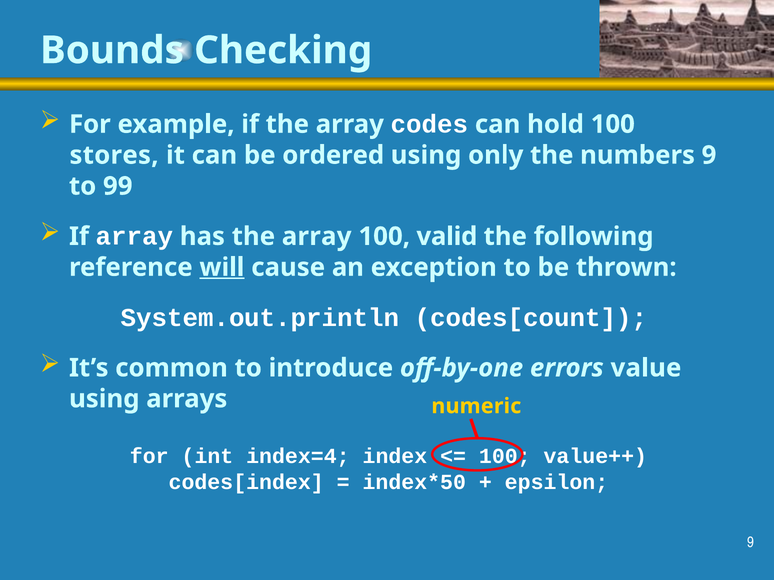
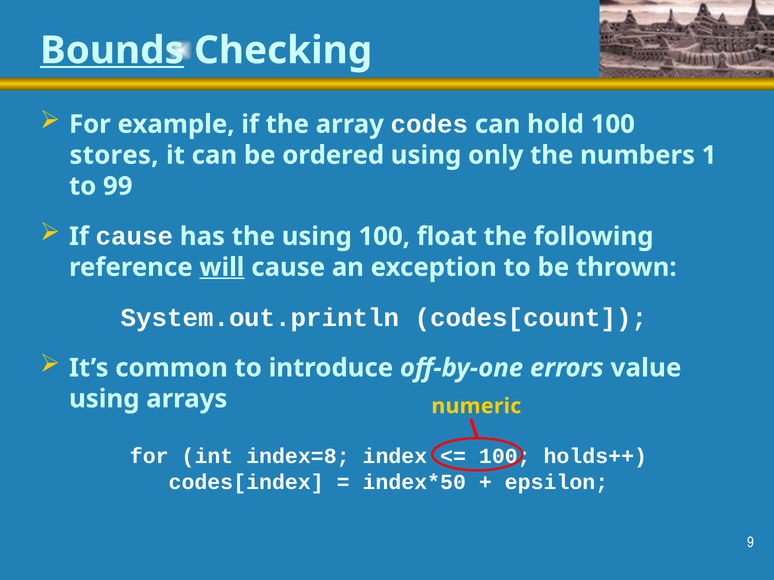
Bounds underline: none -> present (112, 50)
numbers 9: 9 -> 1 (709, 155)
If array: array -> cause (134, 237)
has the array: array -> using (317, 237)
valid: valid -> float (447, 237)
index=4: index=4 -> index=8 (298, 457)
value++: value++ -> holds++ (595, 457)
